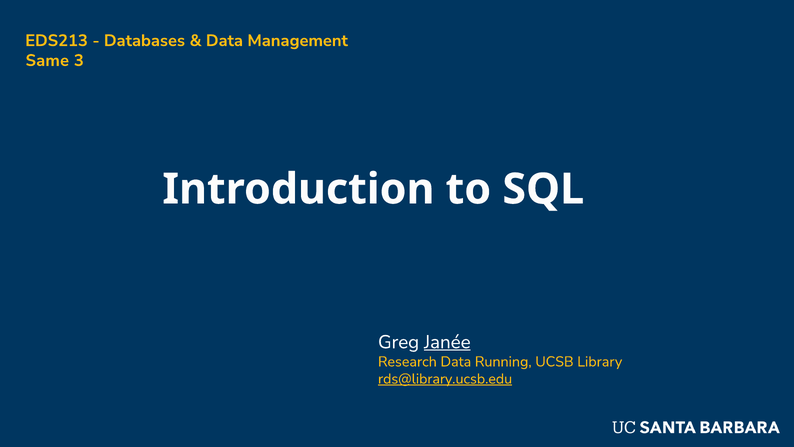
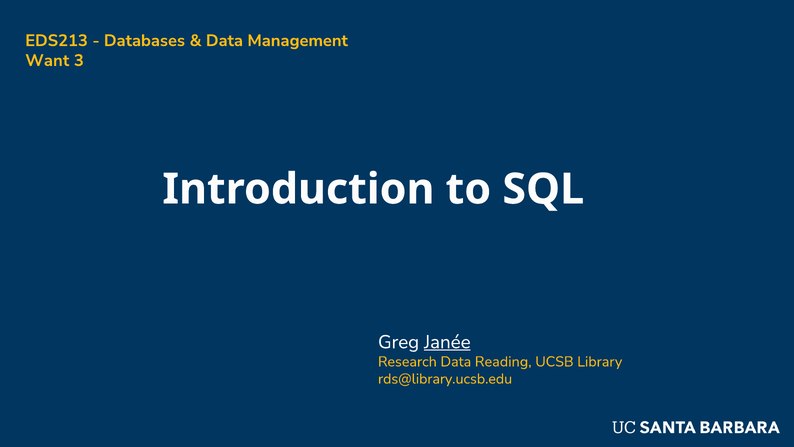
Same: Same -> Want (47, 60)
Running: Running -> Reading (503, 361)
rds@library.ucsb.edu underline: present -> none (445, 379)
